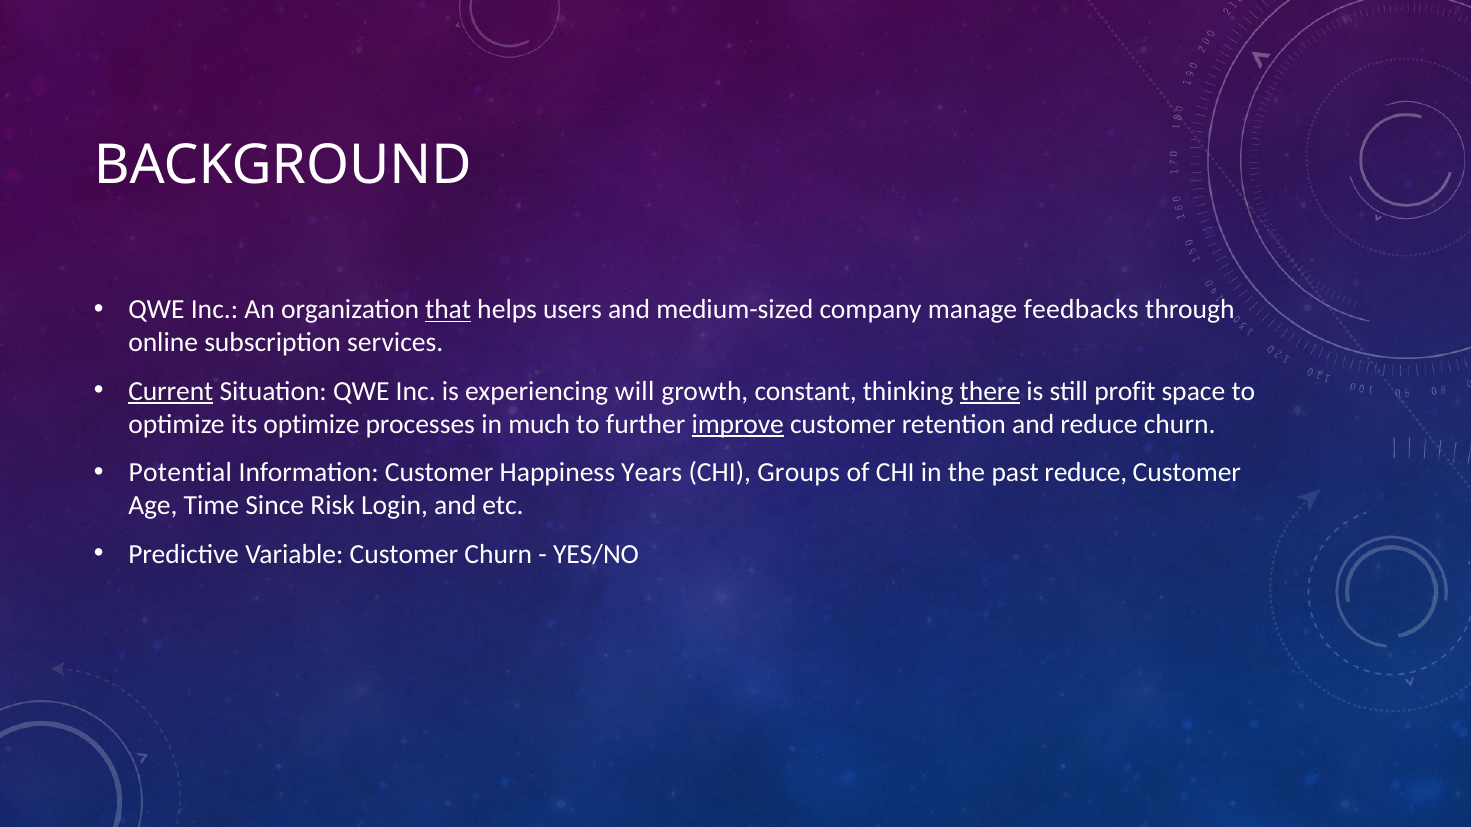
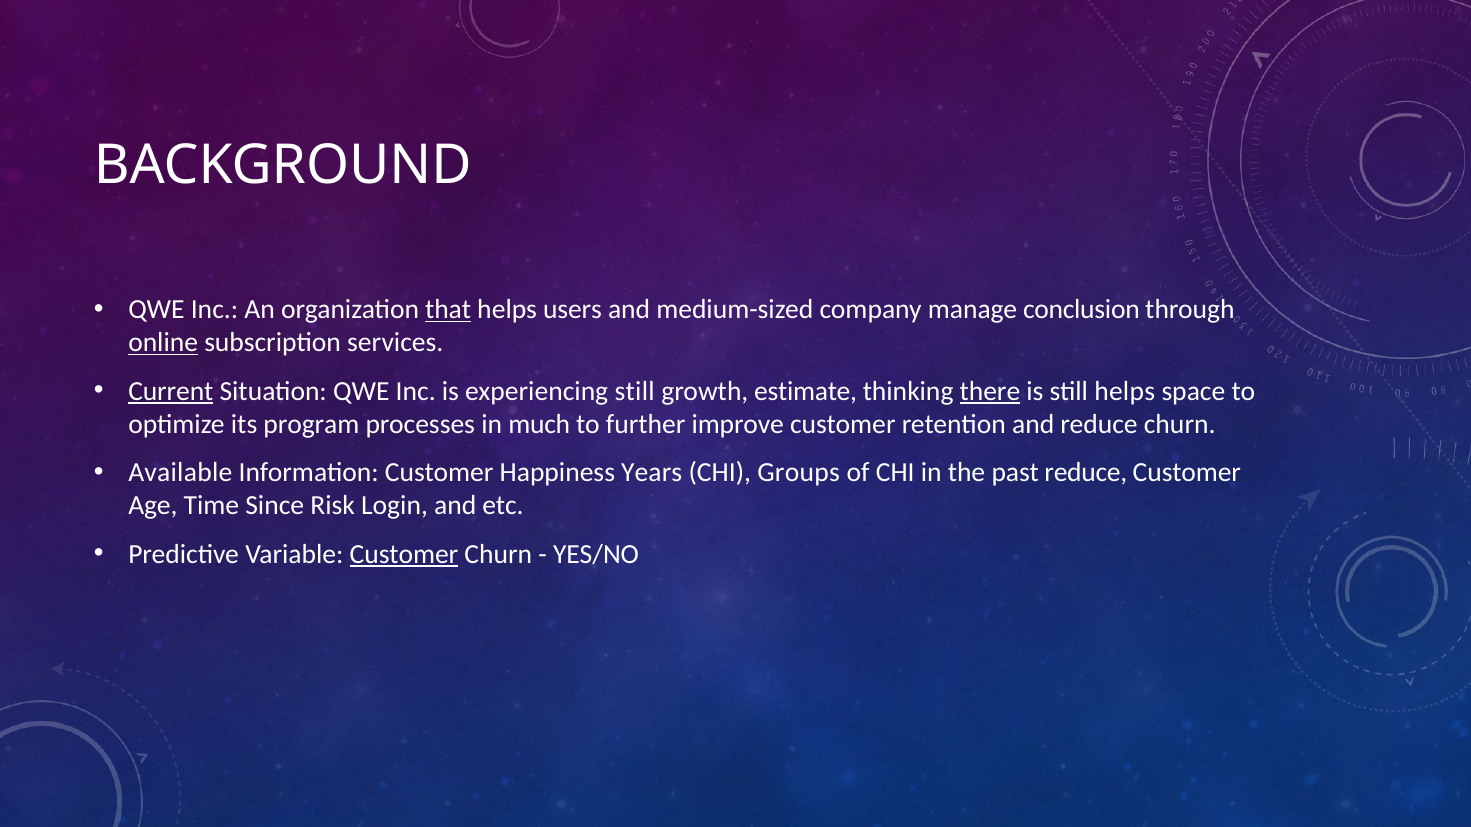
feedbacks: feedbacks -> conclusion (1081, 310)
online underline: none -> present (163, 343)
experiencing will: will -> still (635, 391)
constant: constant -> estimate (806, 391)
still profit: profit -> helps (1125, 391)
its optimize: optimize -> program (311, 424)
improve underline: present -> none (738, 424)
Potential: Potential -> Available (180, 473)
Customer underline: none -> present (404, 554)
